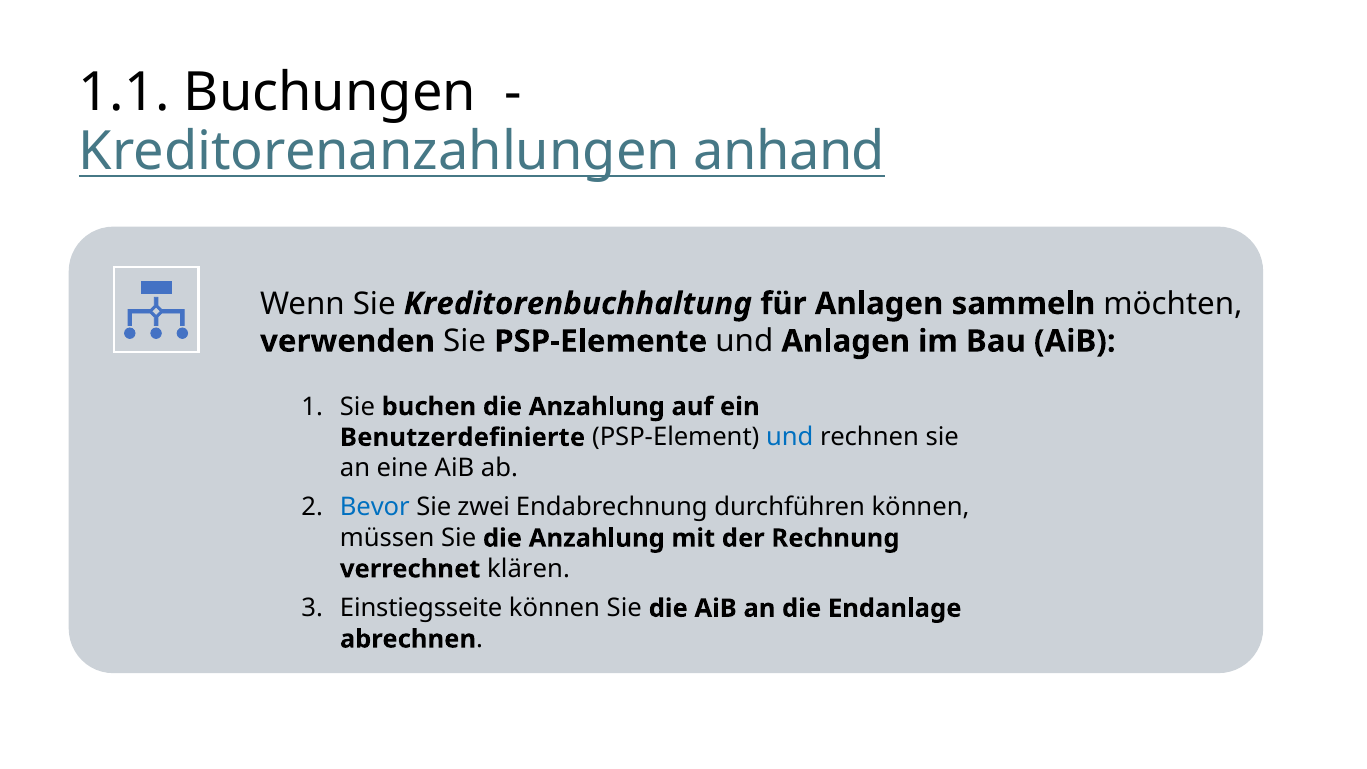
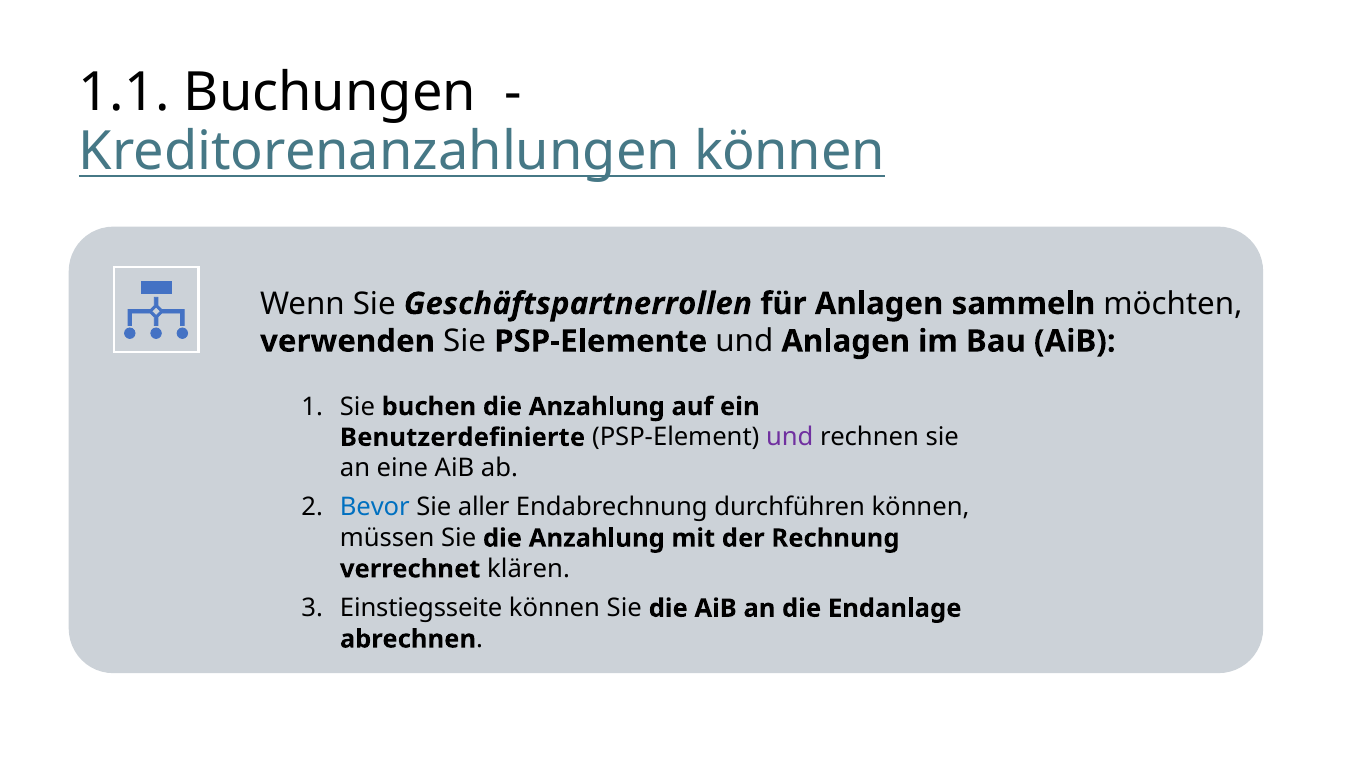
Kreditorenanzahlungen anhand: anhand -> können (789, 151)
Kreditorenbuchhaltung: Kreditorenbuchhaltung -> Geschäftspartnerrollen (578, 304)
und colour: blue -> purple (790, 437)
zwei: zwei -> aller (484, 507)
